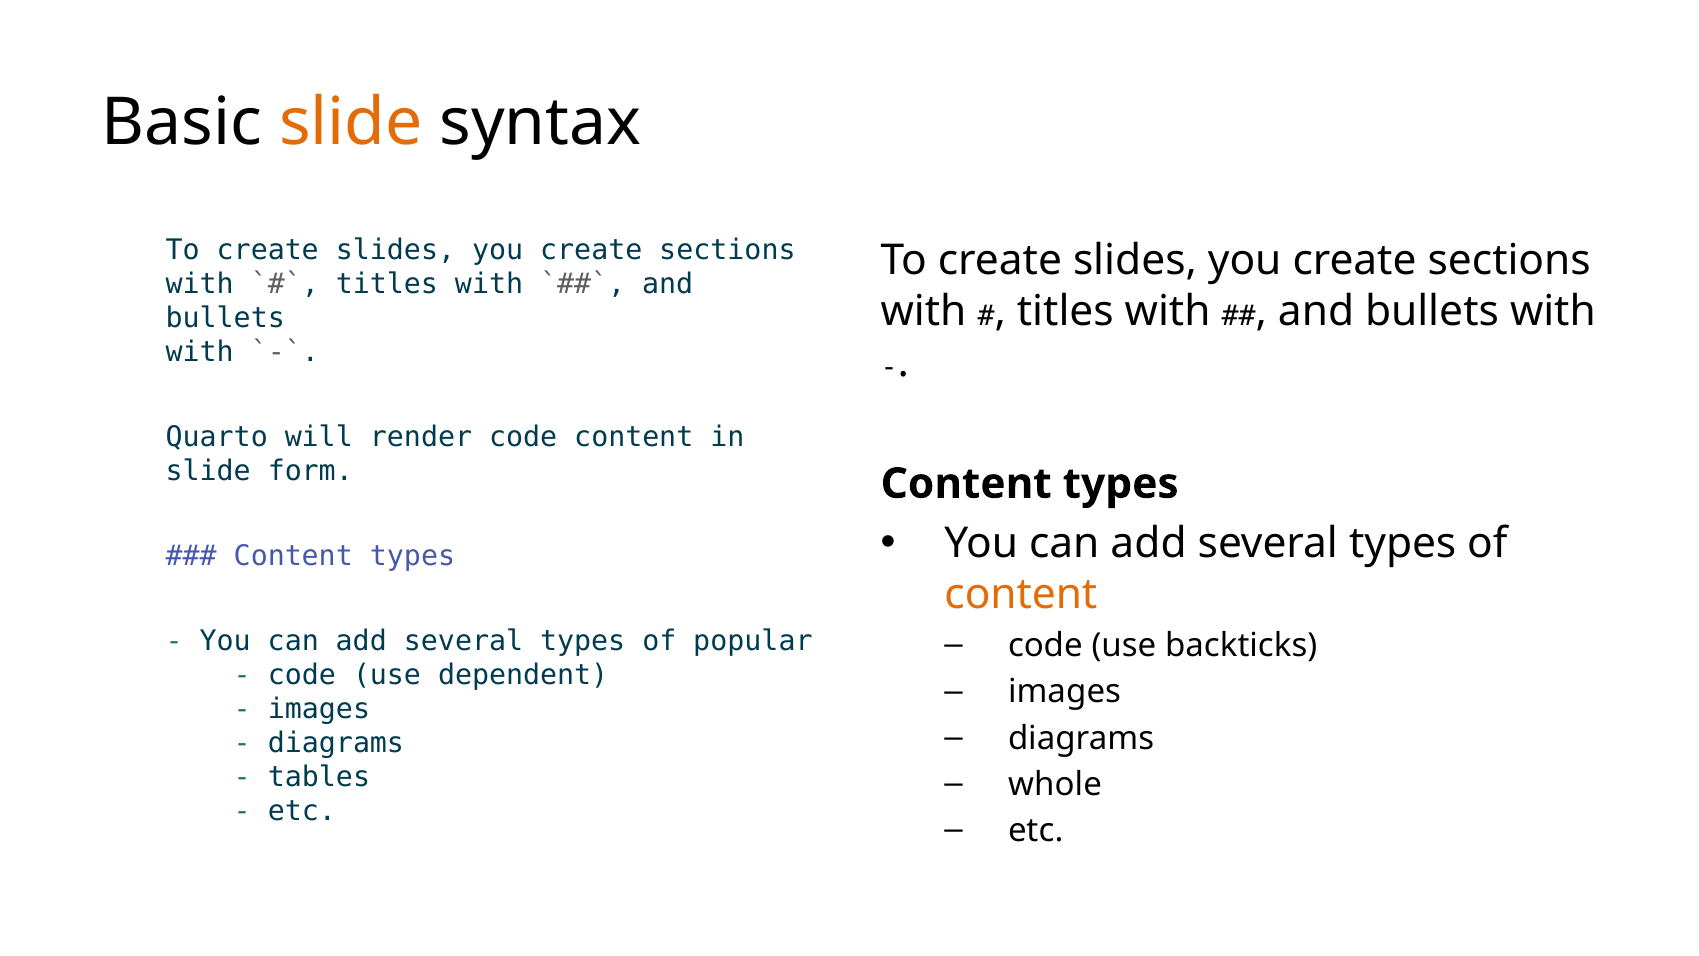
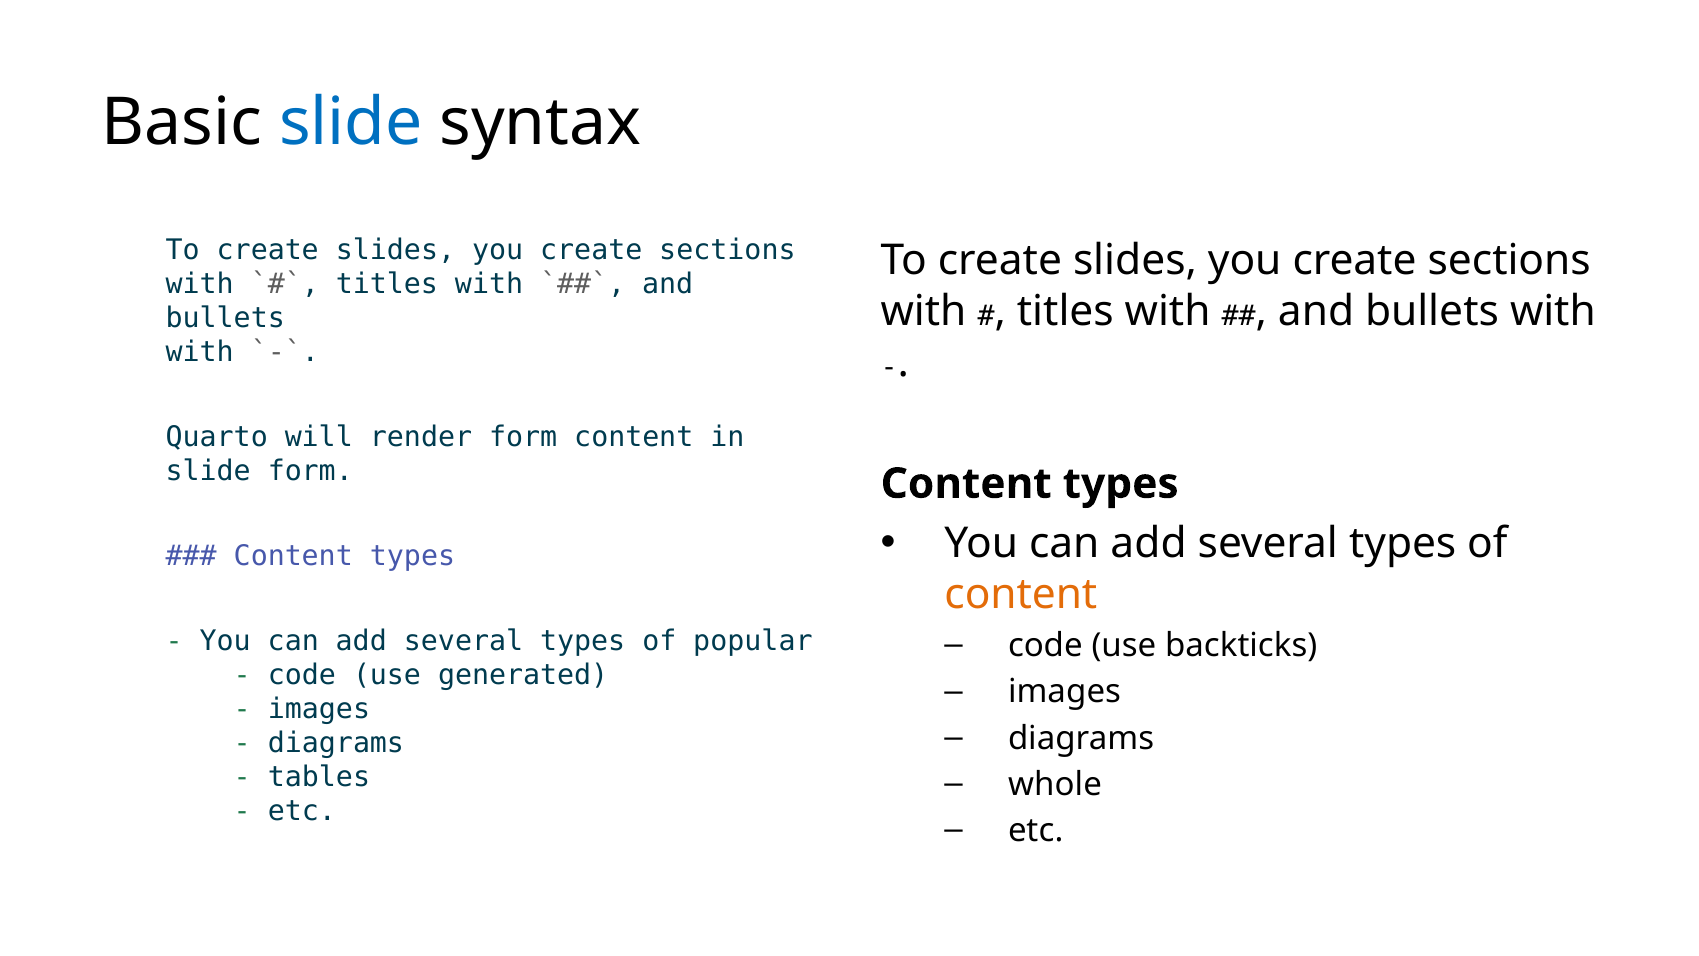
slide colour: orange -> blue (351, 122)
render code: code -> form (523, 437)
dependent: dependent -> generated (523, 675)
